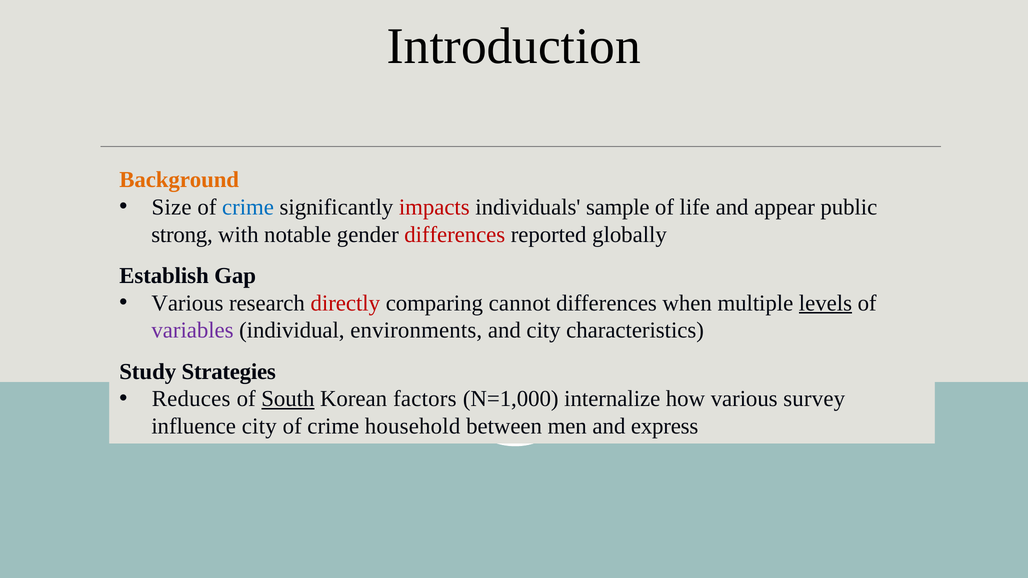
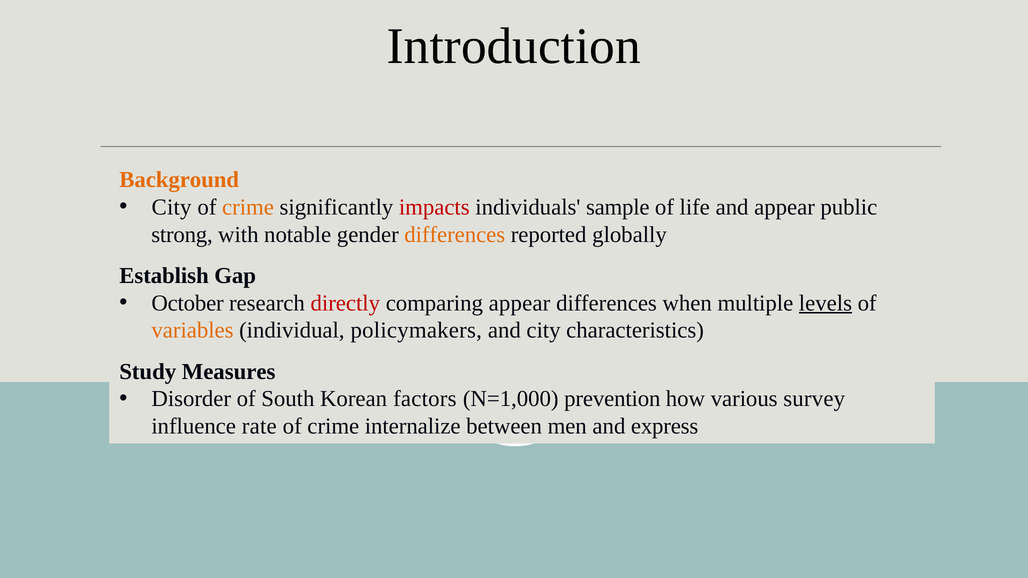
Size: Size -> City (172, 207)
crime colour: blue -> orange (248, 207)
differences colour: red -> orange (455, 235)
Various: Various -> October (188, 303)
comparing cannot: cannot -> appear (520, 303)
variables colour: purple -> orange (192, 331)
environments: environments -> policymakers (416, 331)
Strategies: Strategies -> Measures (229, 372)
Reduces: Reduces -> Disorder (191, 399)
South underline: present -> none (288, 399)
internalize: internalize -> prevention (612, 399)
influence city: city -> rate (259, 426)
household: household -> internalize (413, 426)
